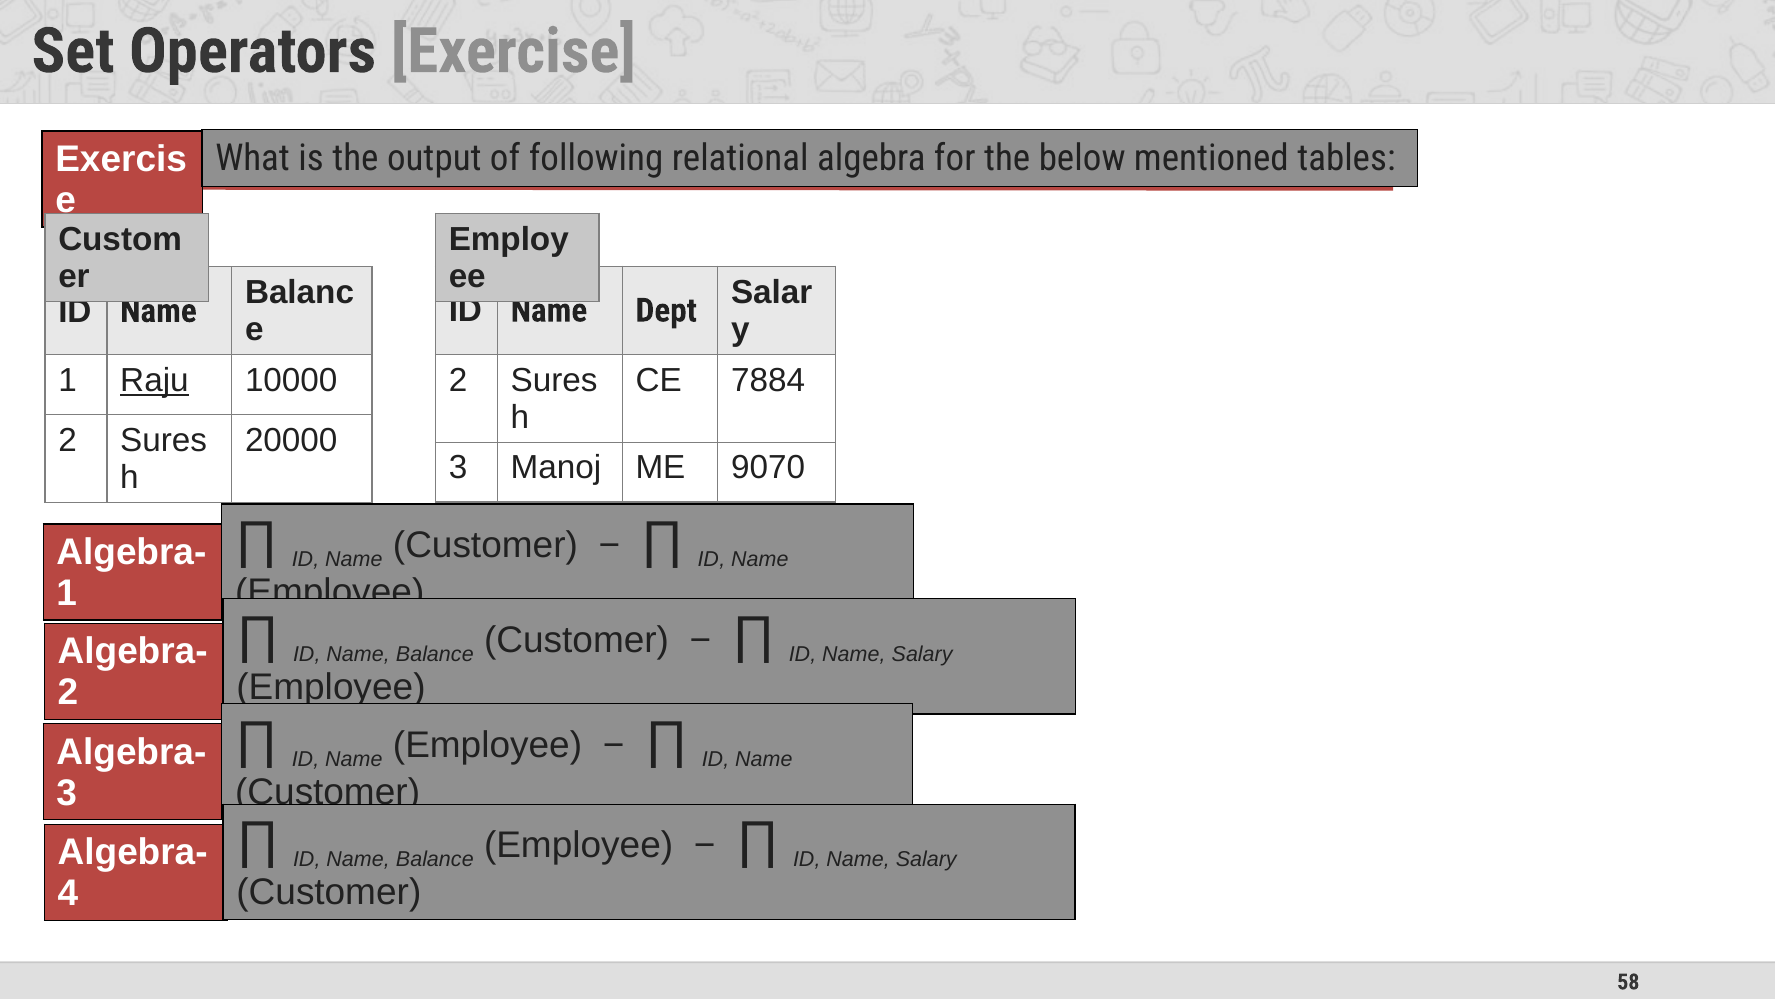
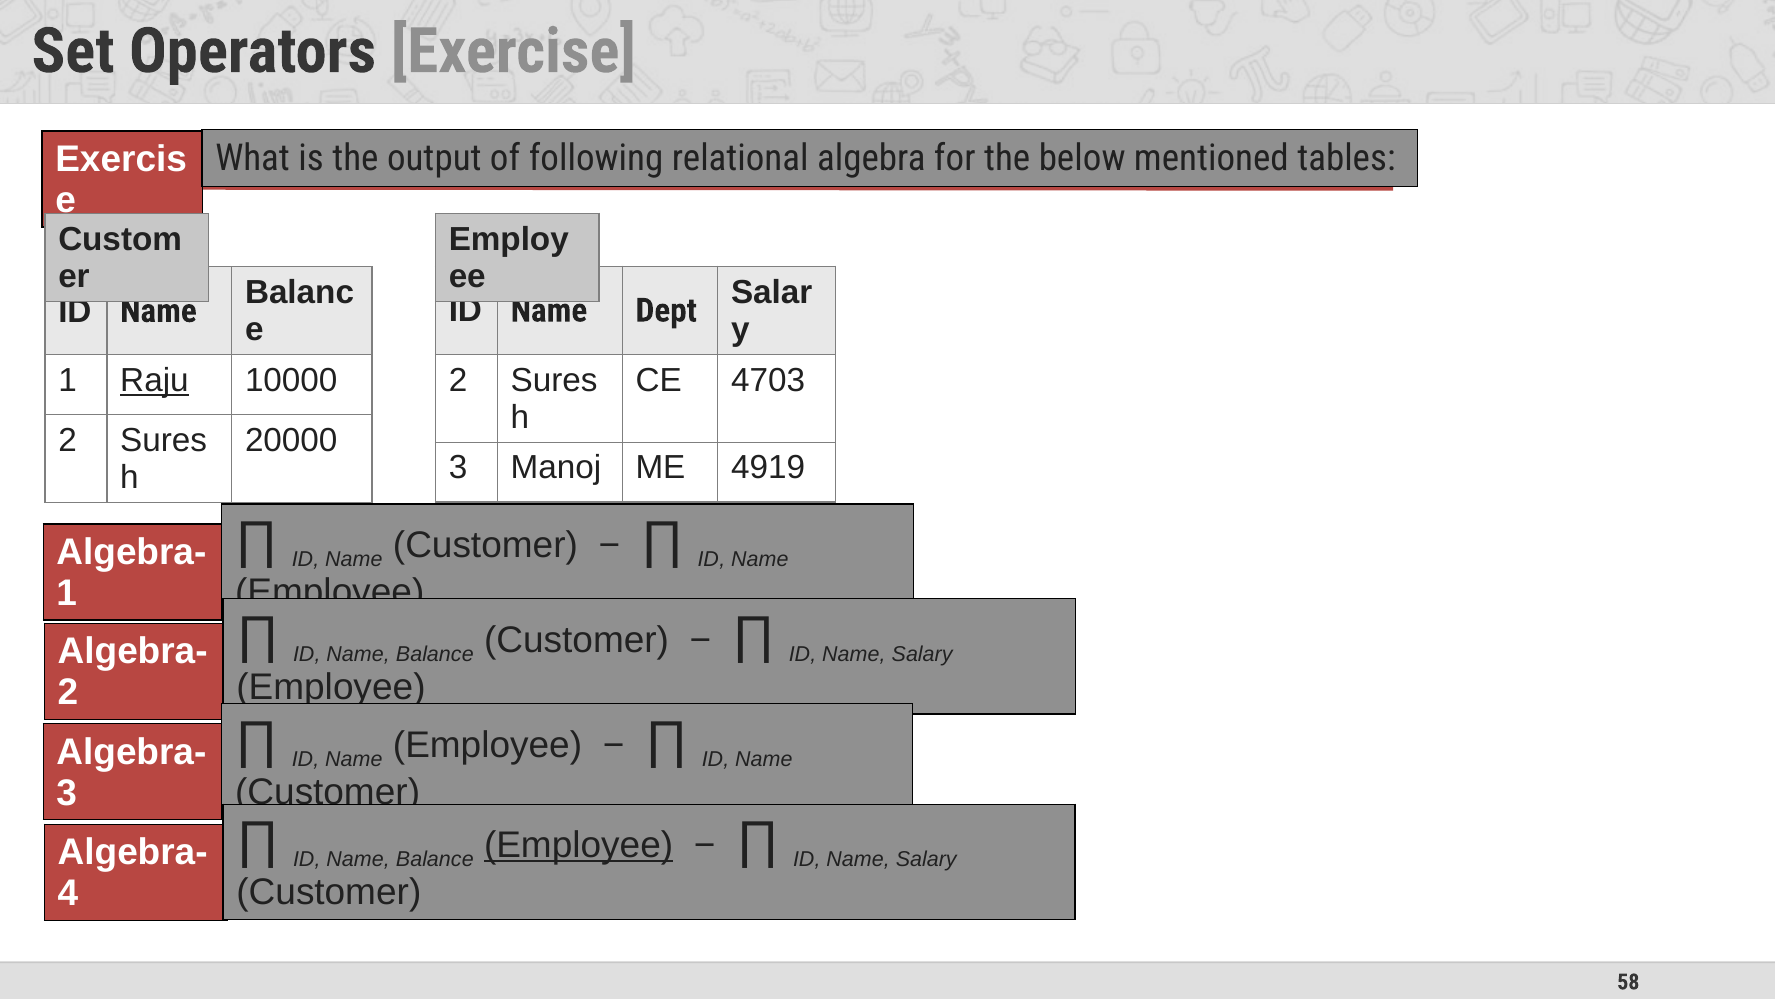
7884: 7884 -> 4703 (768, 380)
9070: 9070 -> 4919 (768, 468)
Employee underline: none -> present (579, 845)
